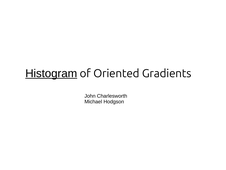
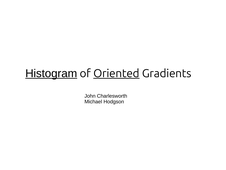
Oriented underline: none -> present (116, 73)
